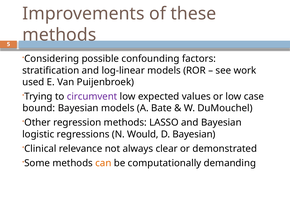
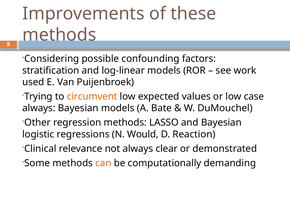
circumvent colour: purple -> orange (92, 96)
bound: bound -> always (39, 108)
D Bayesian: Bayesian -> Reaction (194, 134)
